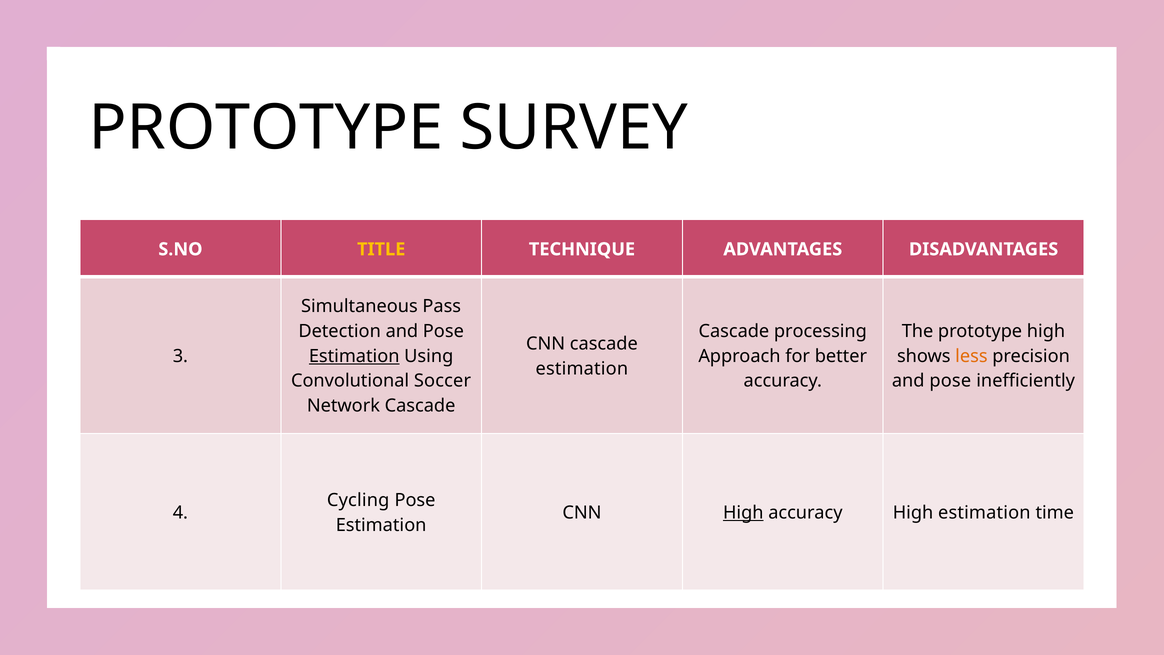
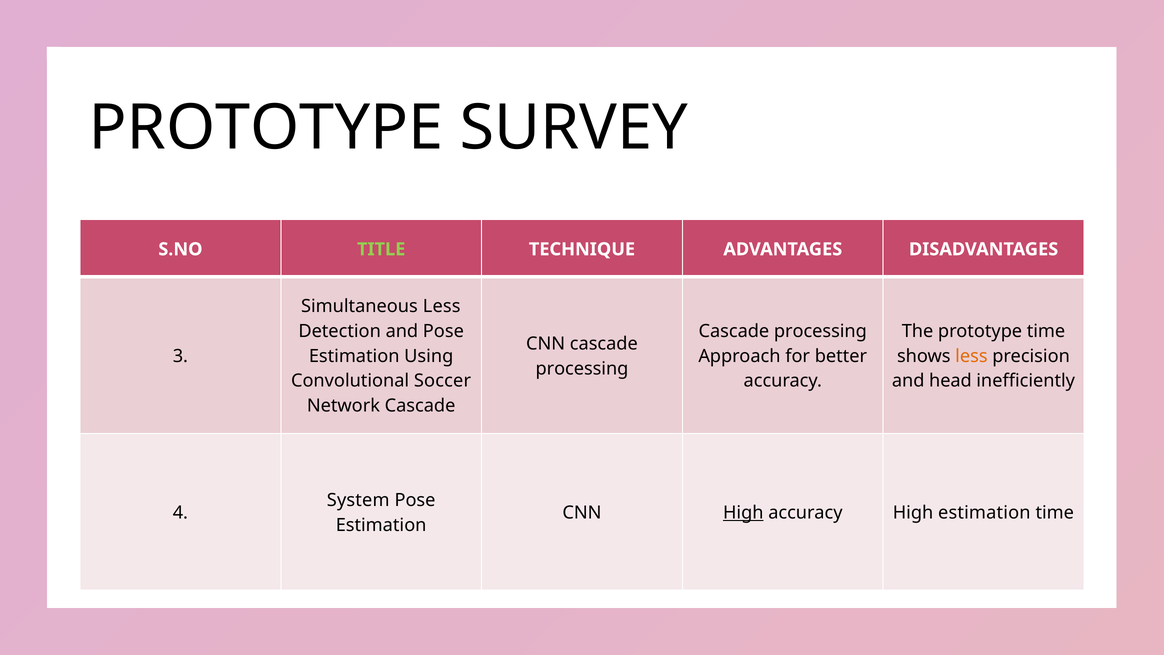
TITLE colour: yellow -> light green (381, 249)
Simultaneous Pass: Pass -> Less (442, 306)
prototype high: high -> time (1046, 331)
Estimation underline: present -> none (354, 356)
estimation: estimation -> processing (582, 368)
pose: pose -> head (950, 381)
Cycling: Cycling -> System (358, 500)
